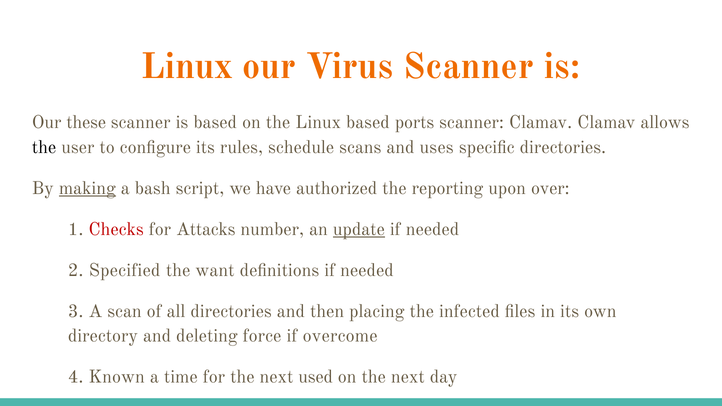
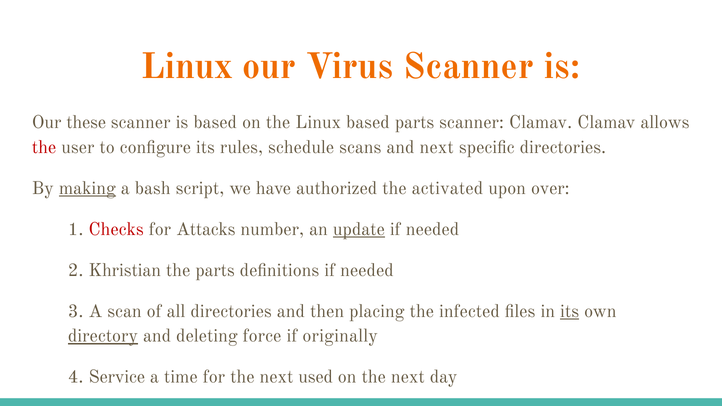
based ports: ports -> parts (415, 123)
the colour: black -> red (44, 147)
and uses: uses -> next (437, 147)
reporting: reporting -> activated (447, 188)
Specified: Specified -> Khristian (125, 270)
the want: want -> parts (215, 270)
its underline: none -> present (570, 311)
directory underline: none -> present (103, 336)
overcome: overcome -> originally (340, 336)
Known: Known -> Service (117, 377)
